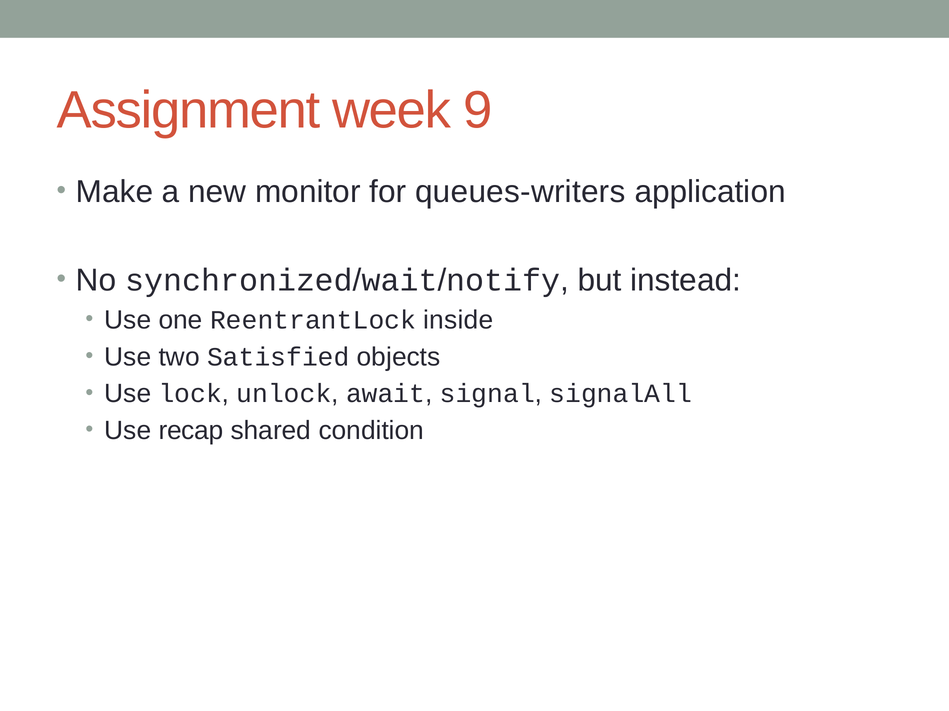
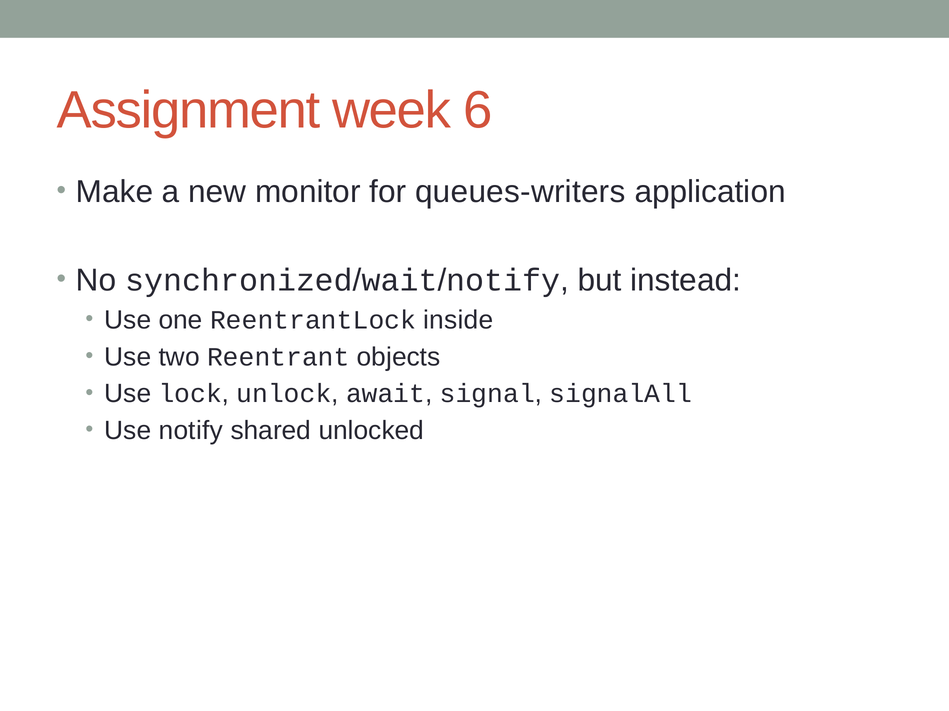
9: 9 -> 6 (478, 110)
Satisfied: Satisfied -> Reentrant (278, 357)
Use recap: recap -> notify (191, 431)
condition: condition -> unlocked (371, 431)
